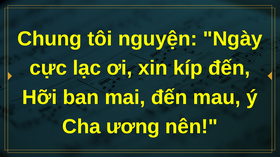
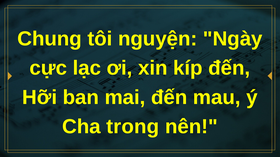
ương: ương -> trong (133, 127)
